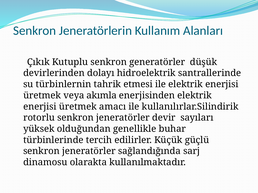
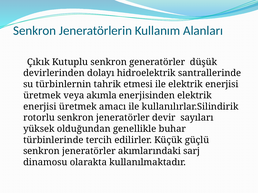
sağlandığında: sağlandığında -> akımlarındaki (149, 152)
